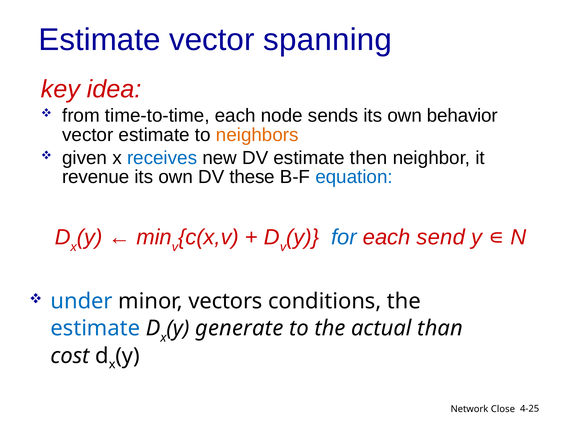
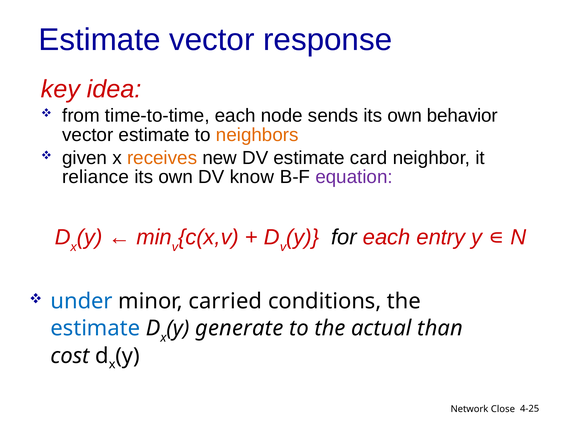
spanning: spanning -> response (328, 40)
receives colour: blue -> orange (162, 158)
then: then -> card (369, 158)
revenue: revenue -> reliance (96, 177)
these: these -> know (252, 177)
equation colour: blue -> purple (354, 177)
for colour: blue -> black (344, 237)
send: send -> entry (441, 237)
vectors: vectors -> carried (225, 301)
